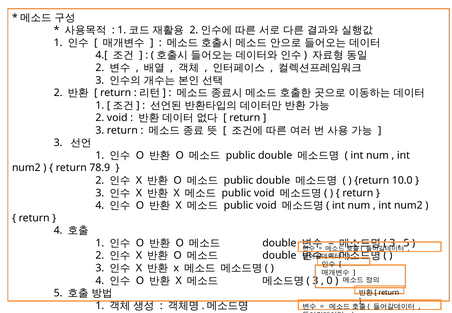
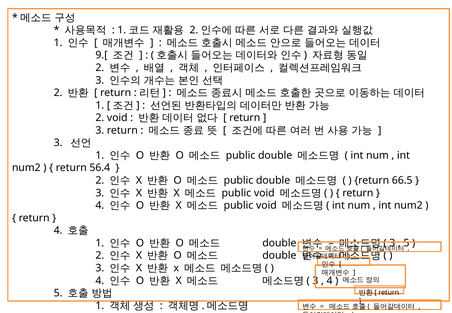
4.[: 4.[ -> 9.[ (102, 55)
78.9: 78.9 -> 56.4 (100, 168)
10.0: 10.0 -> 66.5 (402, 180)
0: 0 -> 4 (330, 280)
